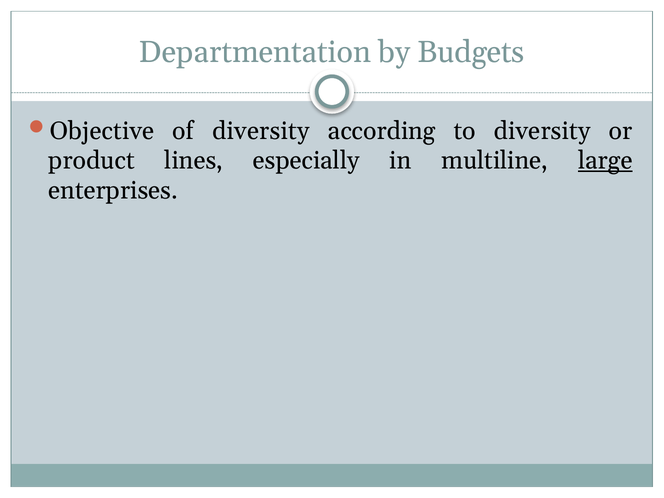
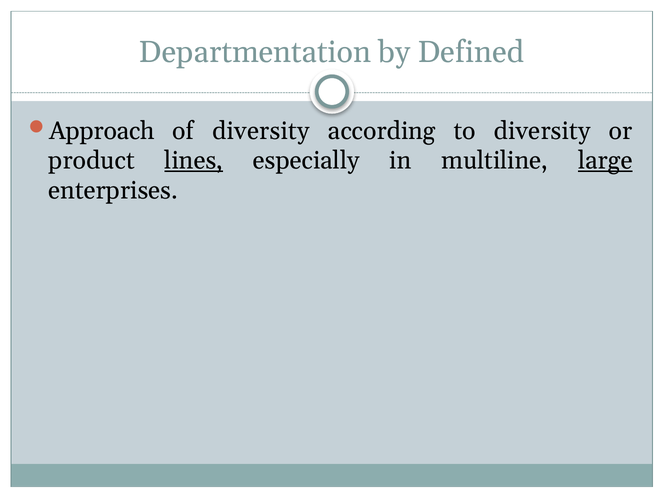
Budgets: Budgets -> Defined (471, 52)
Objective: Objective -> Approach (102, 131)
lines underline: none -> present (194, 161)
